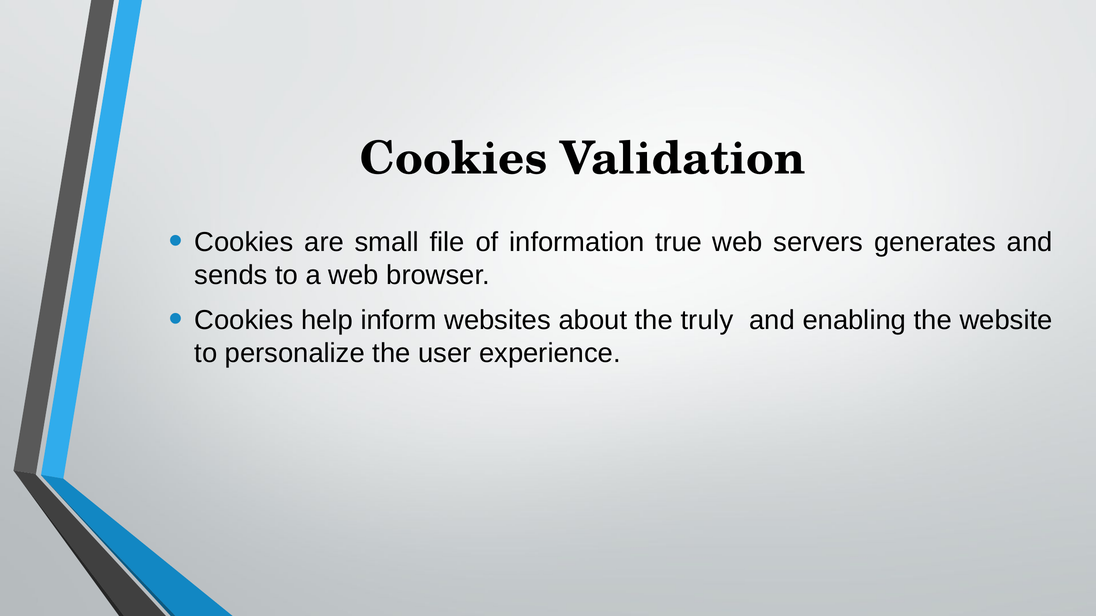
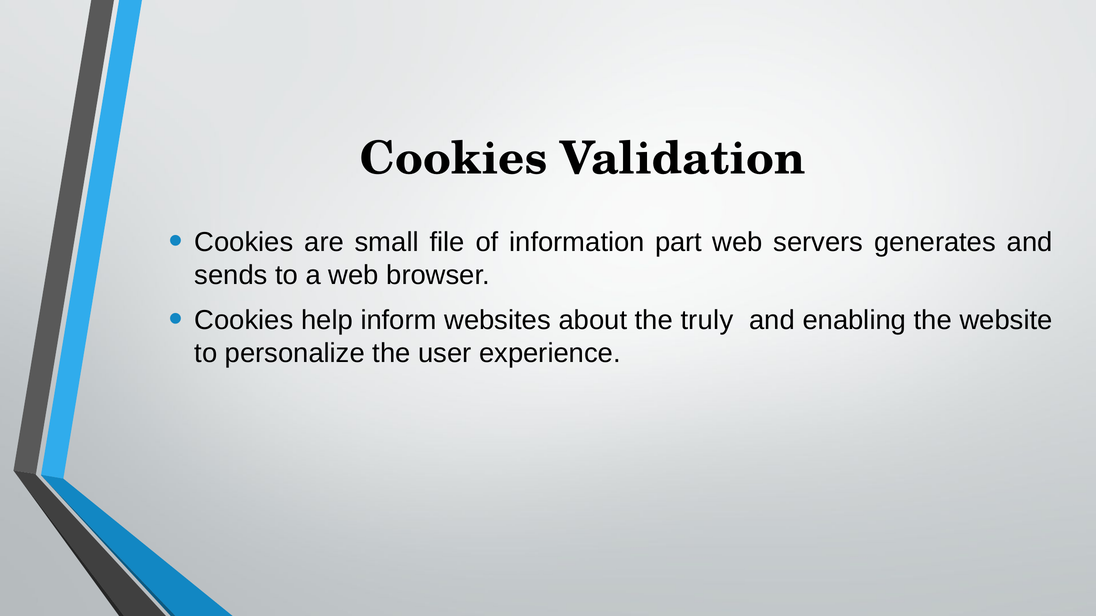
true: true -> part (679, 242)
